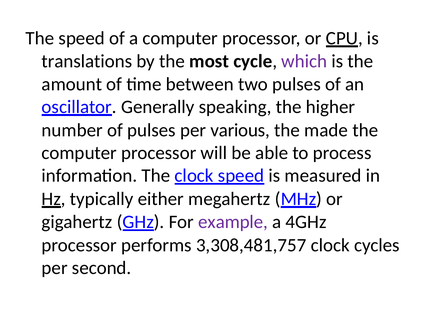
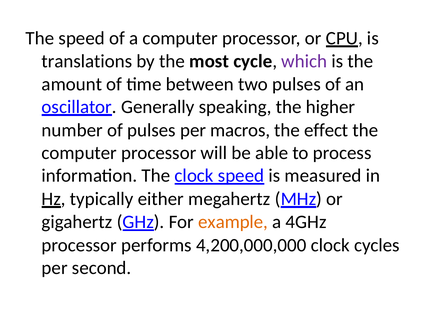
various: various -> macros (240, 130)
made: made -> effect (326, 130)
example colour: purple -> orange (233, 222)
3,308,481,757: 3,308,481,757 -> 4,200,000,000 (251, 245)
